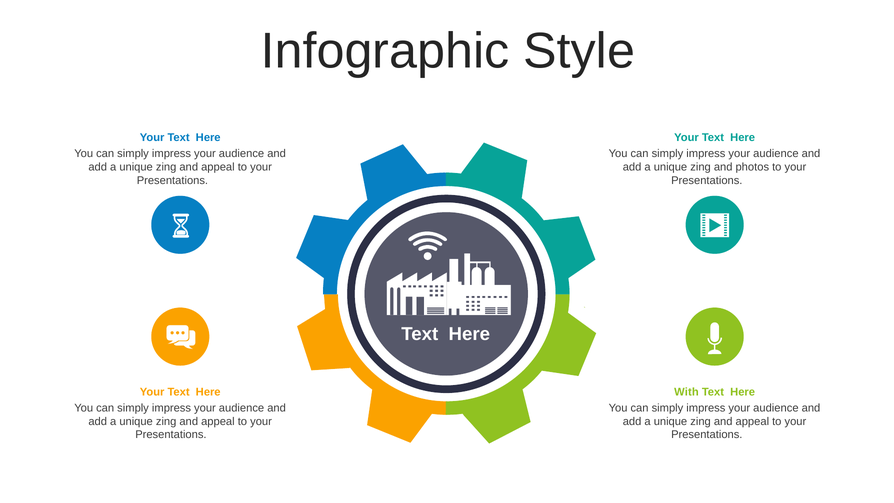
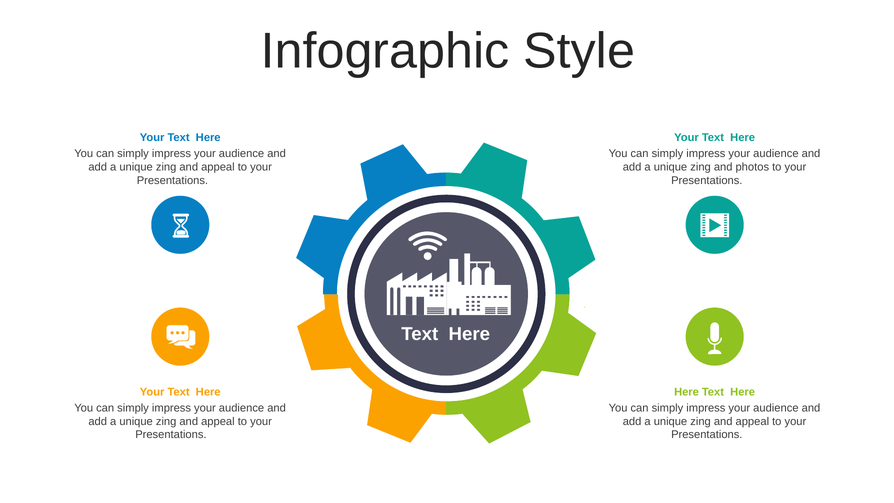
With: With -> Here (687, 392)
